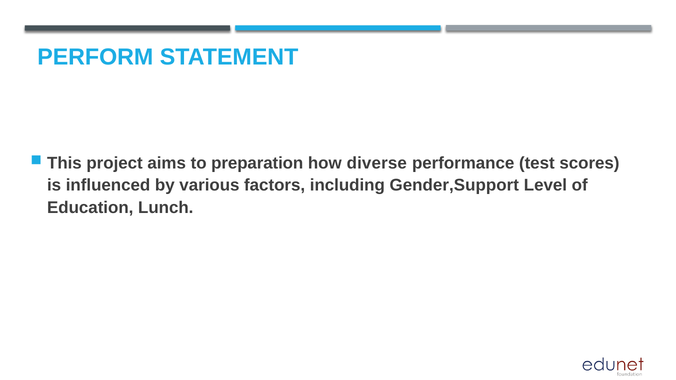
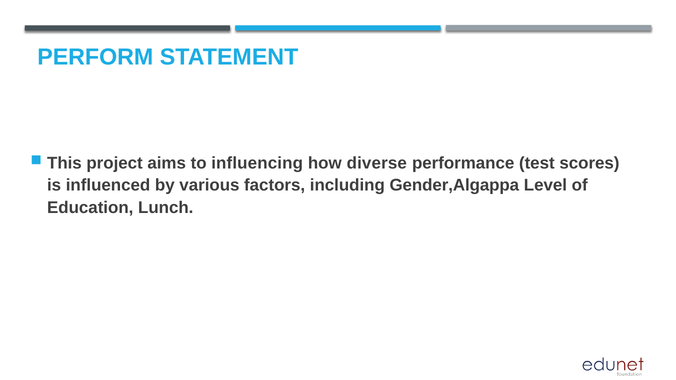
preparation: preparation -> influencing (257, 163)
Gender,Support: Gender,Support -> Gender,Algappa (454, 185)
